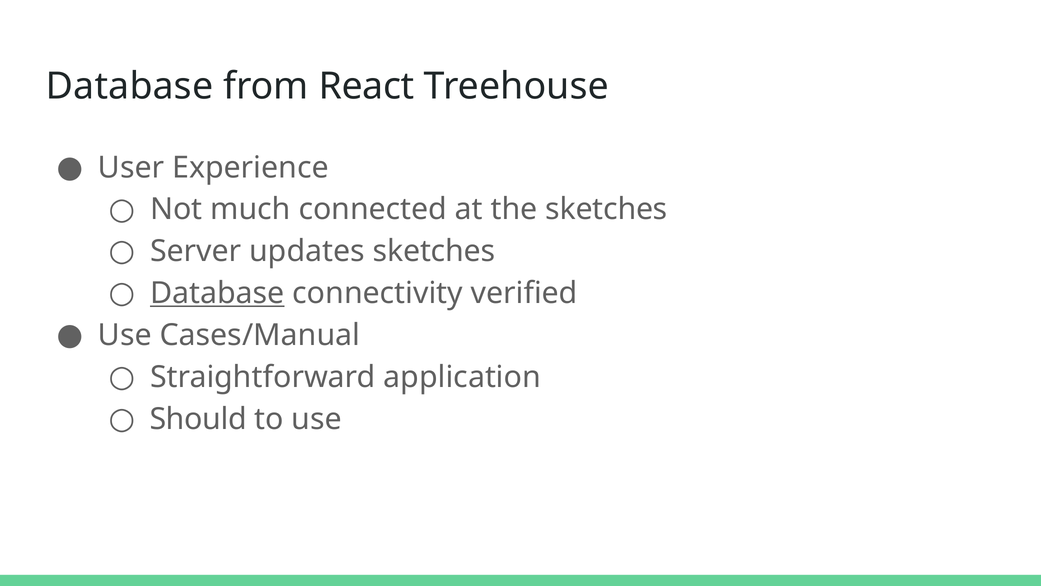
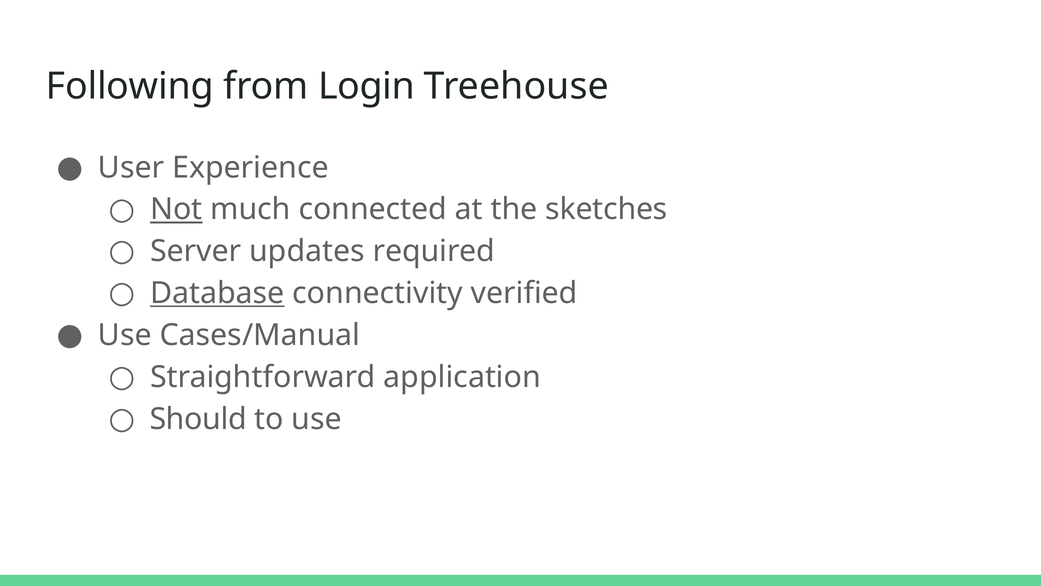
Database: Database -> Following (130, 86)
React: React -> Login (367, 86)
Not underline: none -> present (176, 209)
updates sketches: sketches -> required (434, 251)
